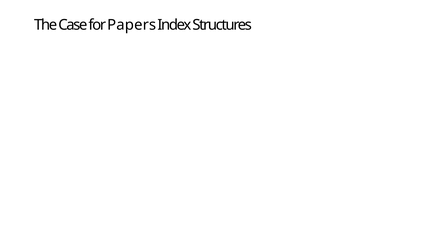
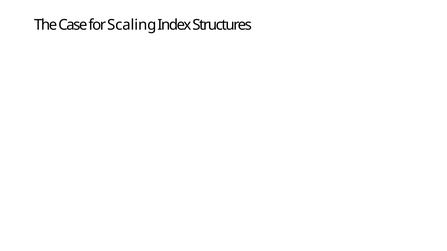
Papers: Papers -> Scaling (132, 25)
